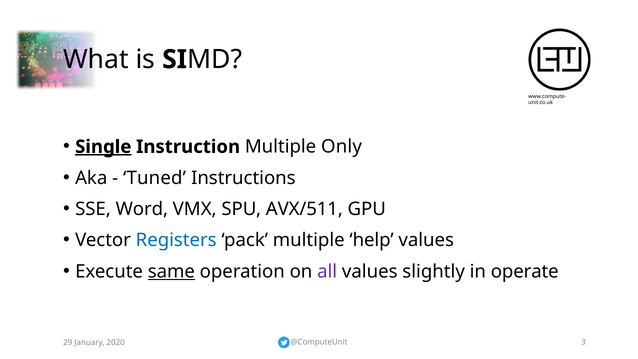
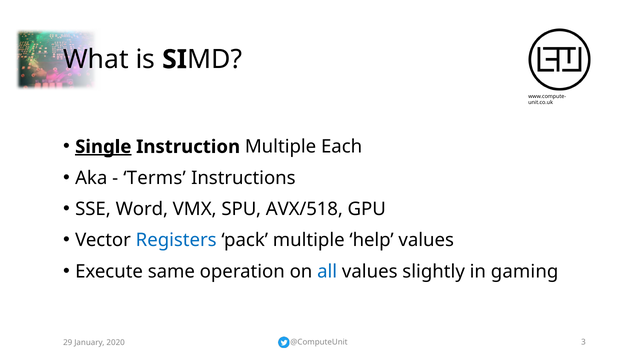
Only: Only -> Each (342, 147)
Tuned: Tuned -> Terms (155, 178)
AVX/511: AVX/511 -> AVX/518 (304, 209)
same underline: present -> none (171, 271)
all colour: purple -> blue (327, 271)
operate: operate -> gaming (525, 271)
